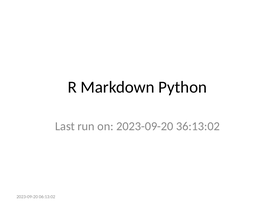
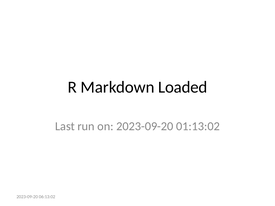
Python: Python -> Loaded (183, 87)
36:13:02: 36:13:02 -> 01:13:02 (198, 126)
